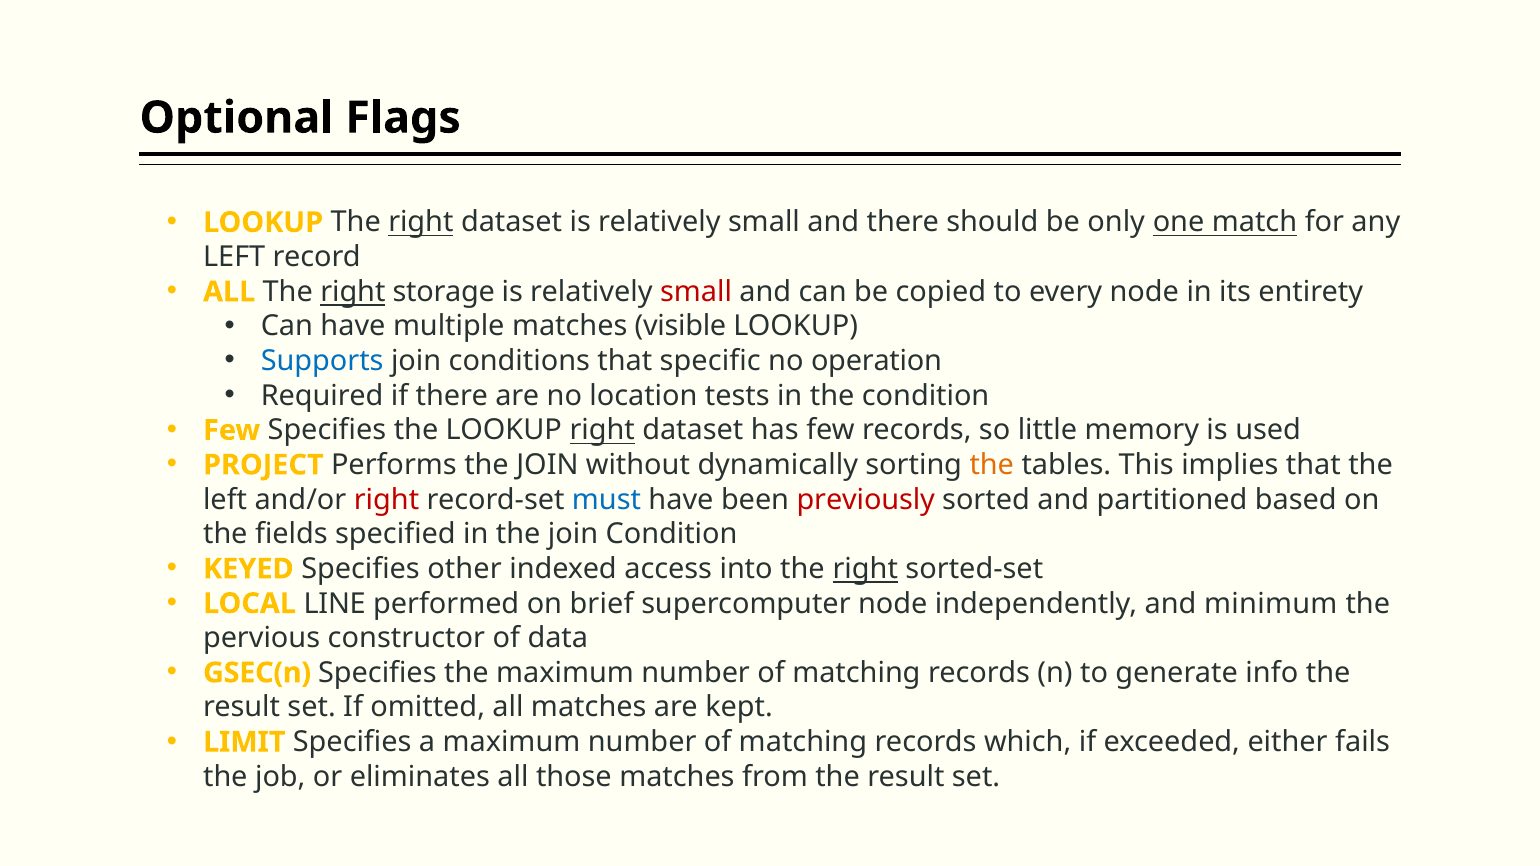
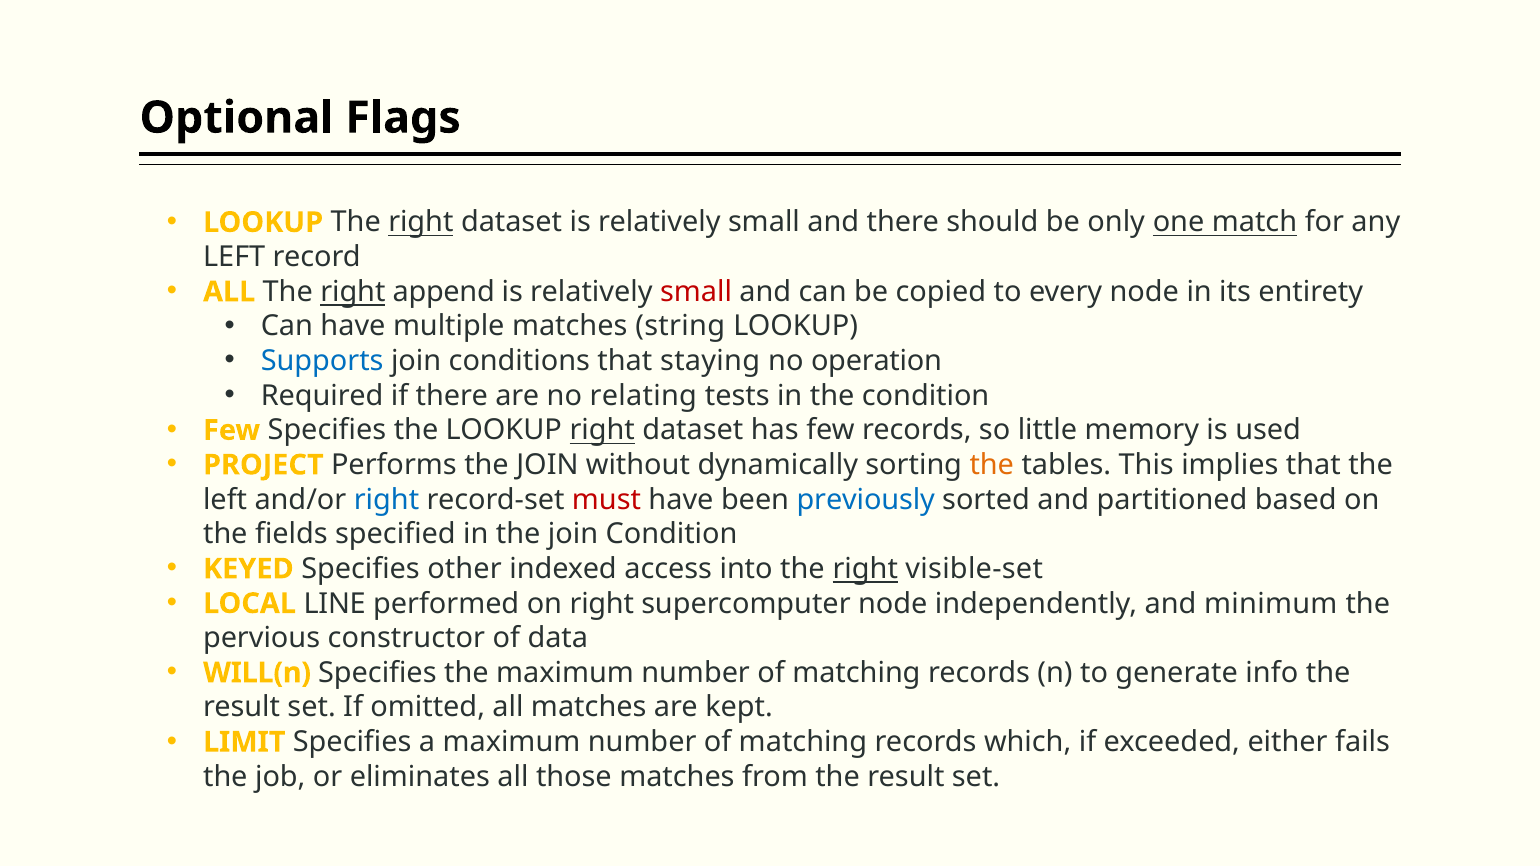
storage: storage -> append (444, 292)
visible: visible -> string (680, 326)
specific: specific -> staying (710, 361)
location: location -> relating (643, 396)
right colour: red -> blue (387, 500)
must colour: blue -> red (606, 500)
previously colour: red -> blue (866, 500)
sorted-set: sorted-set -> visible-set (974, 569)
on brief: brief -> right (602, 604)
GSEC(n: GSEC(n -> WILL(n (257, 673)
